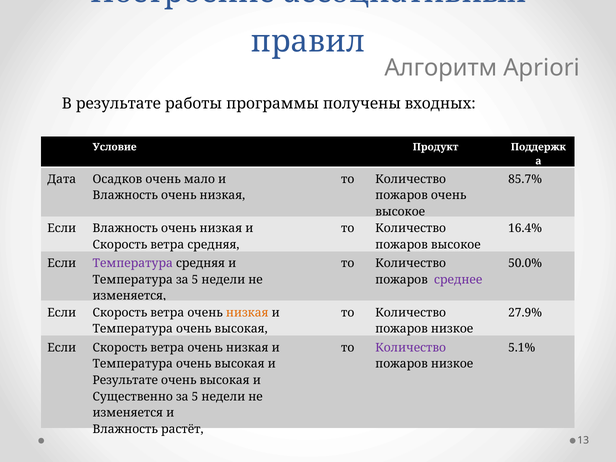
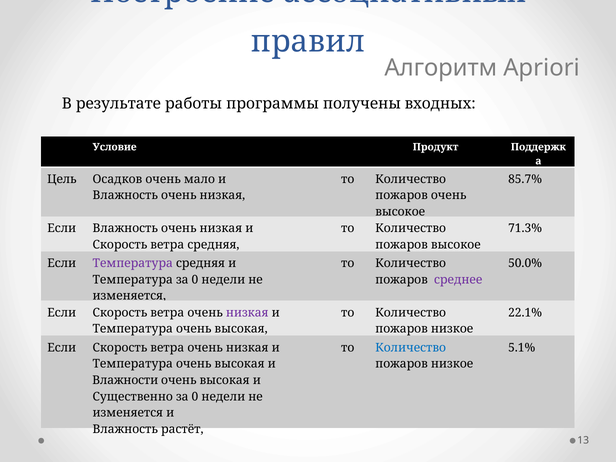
Дата: Дата -> Цель (62, 179)
16.4%: 16.4% -> 71.3% (525, 228)
Температура за 5: 5 -> 0 (195, 280)
низкая colour: orange -> purple (247, 313)
27.9%: 27.9% -> 22.1% (525, 313)
Количество colour: purple -> blue (411, 348)
Результате: Результате -> Влажности (125, 380)
5: 5 -> 0 (195, 397)
